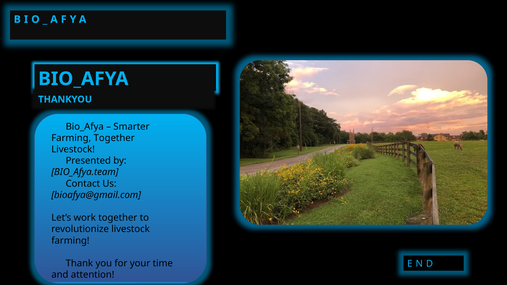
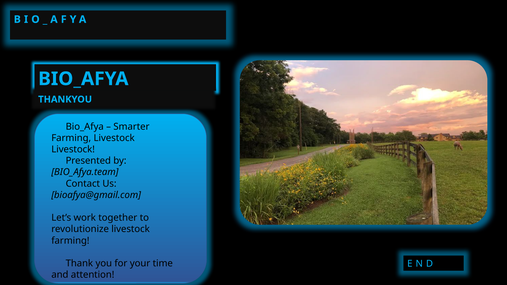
Farming Together: Together -> Livestock (114, 138)
